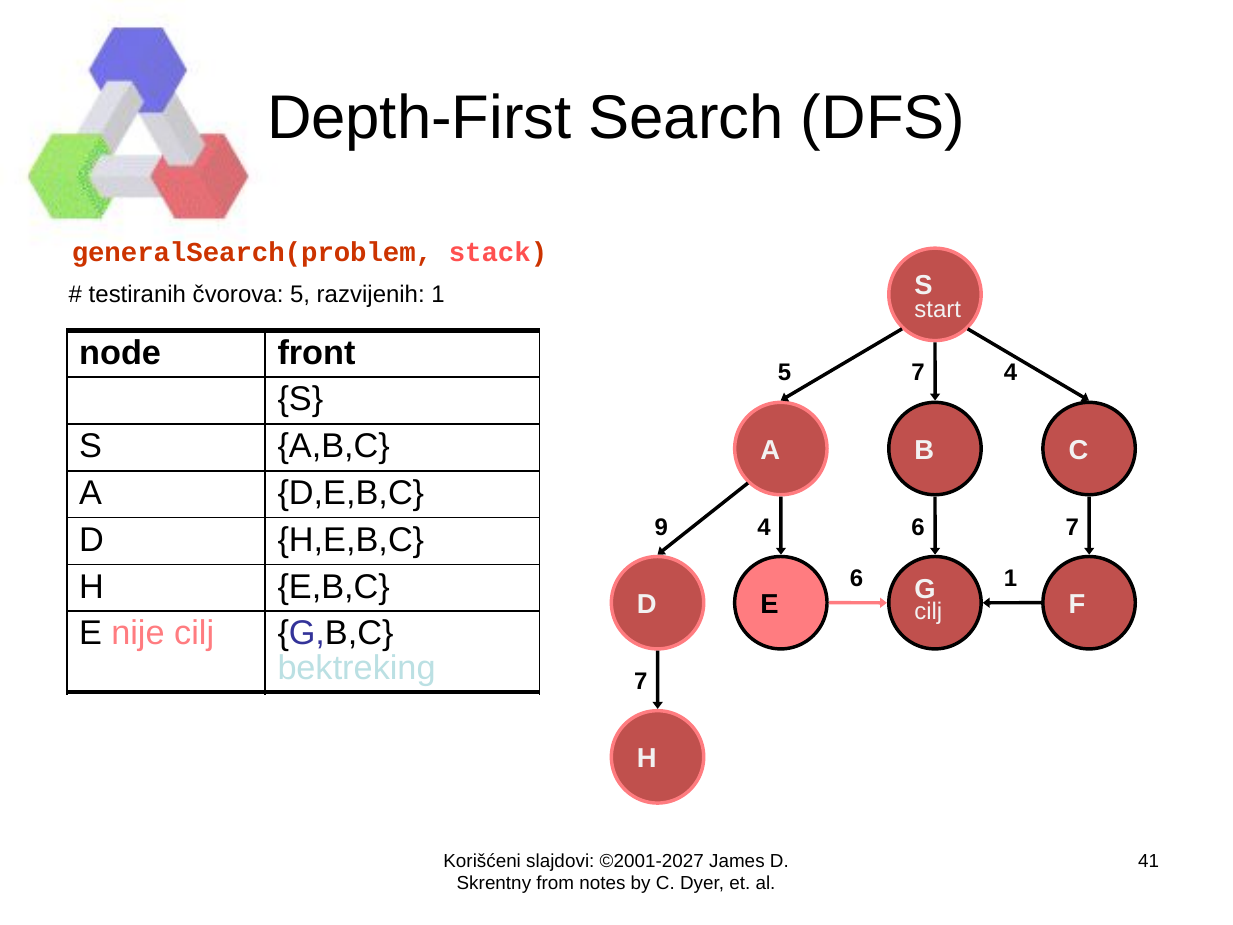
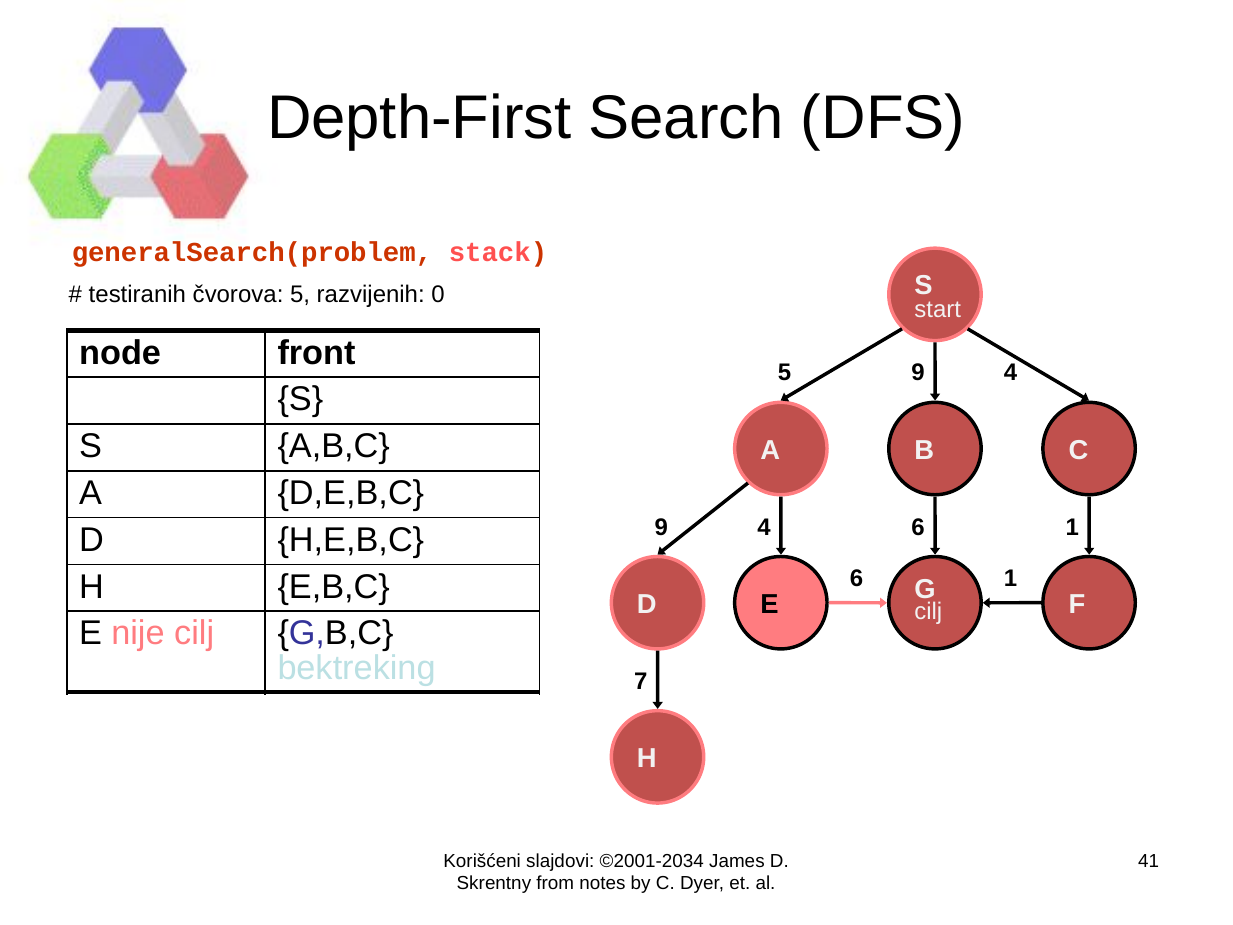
razvijenih 1: 1 -> 0 (438, 294)
5 7: 7 -> 9 (918, 373)
6 7: 7 -> 1 (1072, 527)
©2001-2027: ©2001-2027 -> ©2001-2034 (652, 861)
